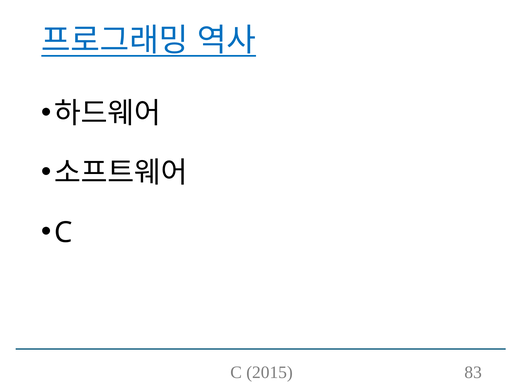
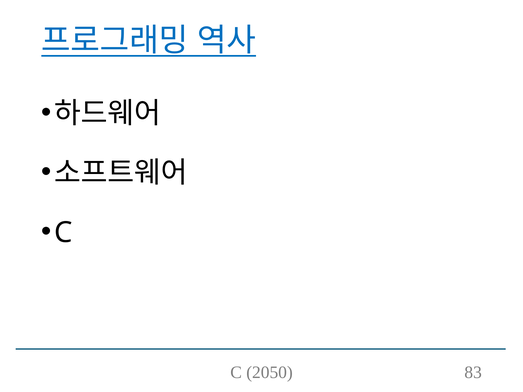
2015: 2015 -> 2050 (270, 373)
